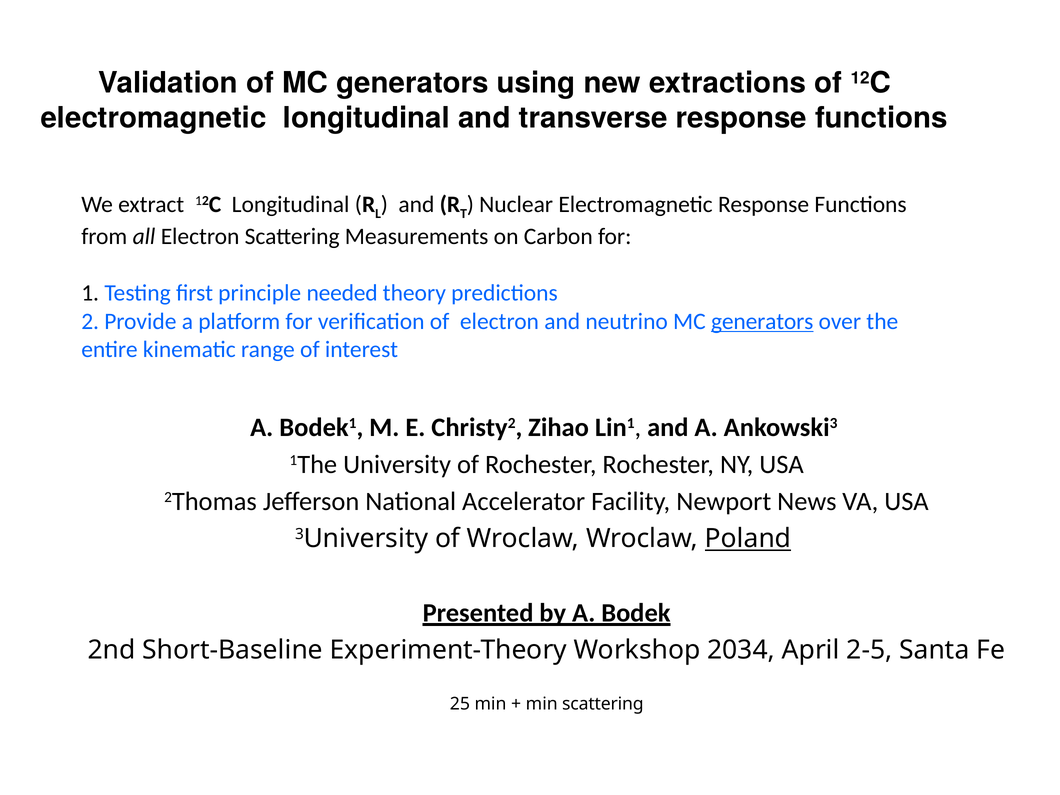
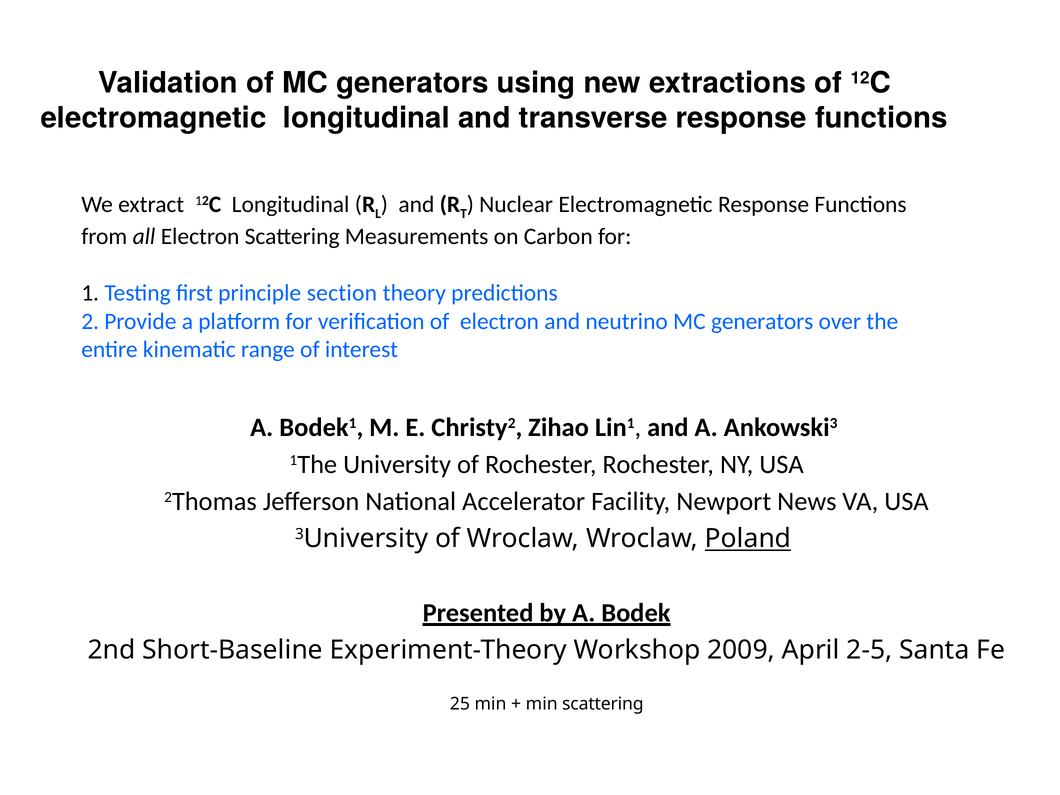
needed: needed -> section (342, 293)
generators underline: present -> none (762, 321)
2034: 2034 -> 2009 (741, 650)
